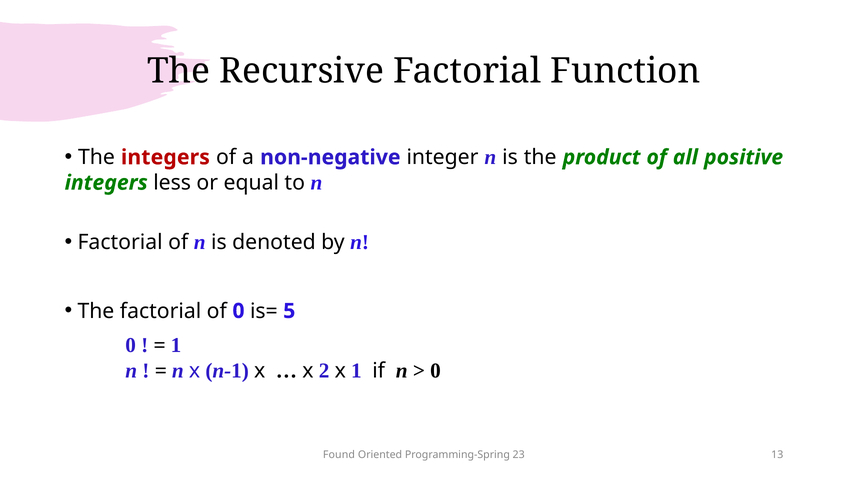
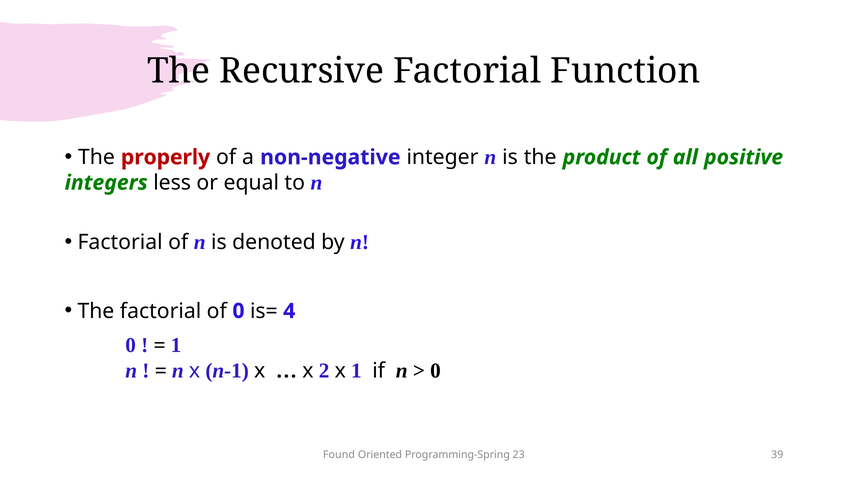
The integers: integers -> properly (166, 157)
5: 5 -> 4 (289, 311)
13: 13 -> 39 (777, 455)
